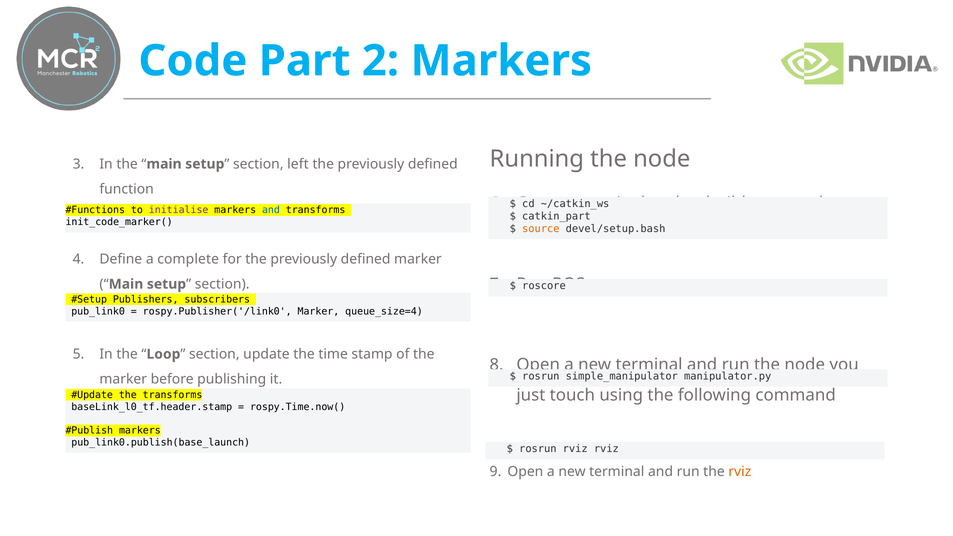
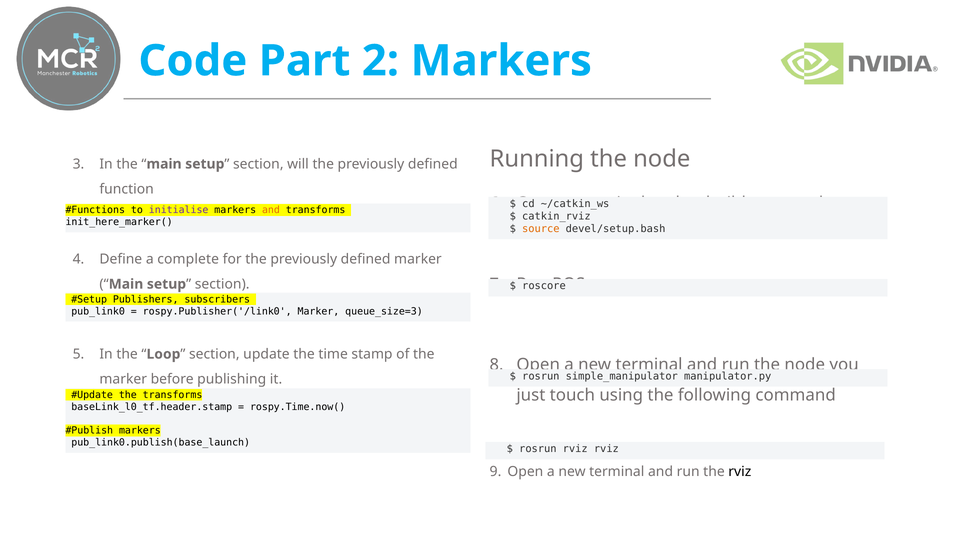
left: left -> will (298, 164)
and colour: blue -> orange (271, 210)
catkin_part: catkin_part -> catkin_rviz (556, 216)
init_code_marker(: init_code_marker( -> init_here_marker( (119, 222)
queue_size=4: queue_size=4 -> queue_size=3 (384, 311)
rviz colour: orange -> black (740, 472)
